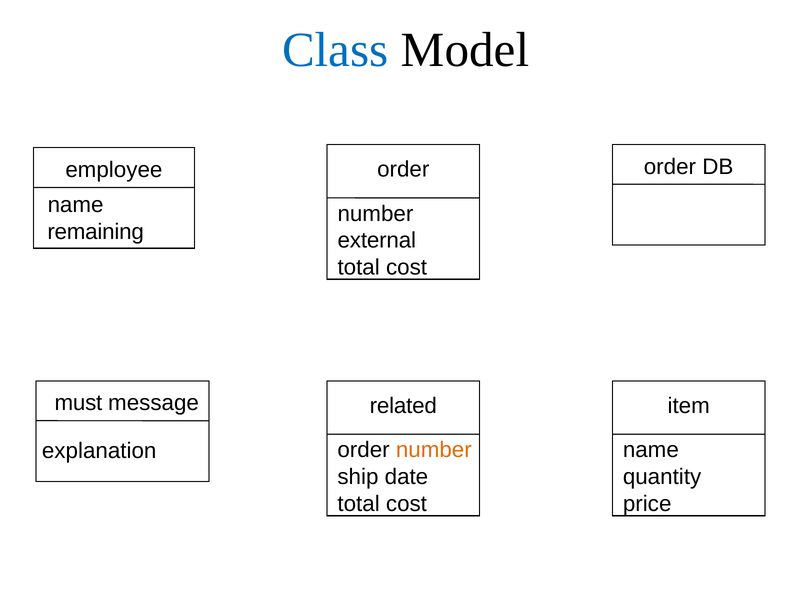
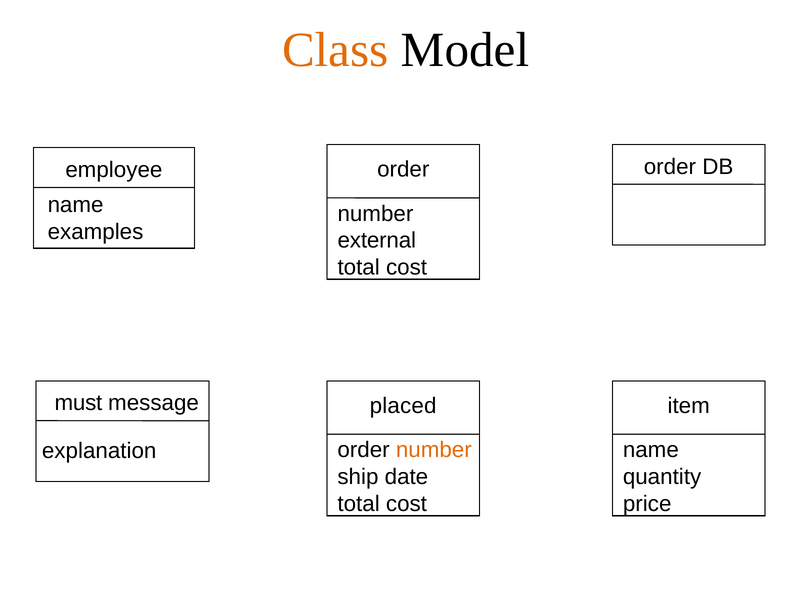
Class colour: blue -> orange (335, 50)
remaining: remaining -> examples (95, 232)
related: related -> placed (403, 406)
